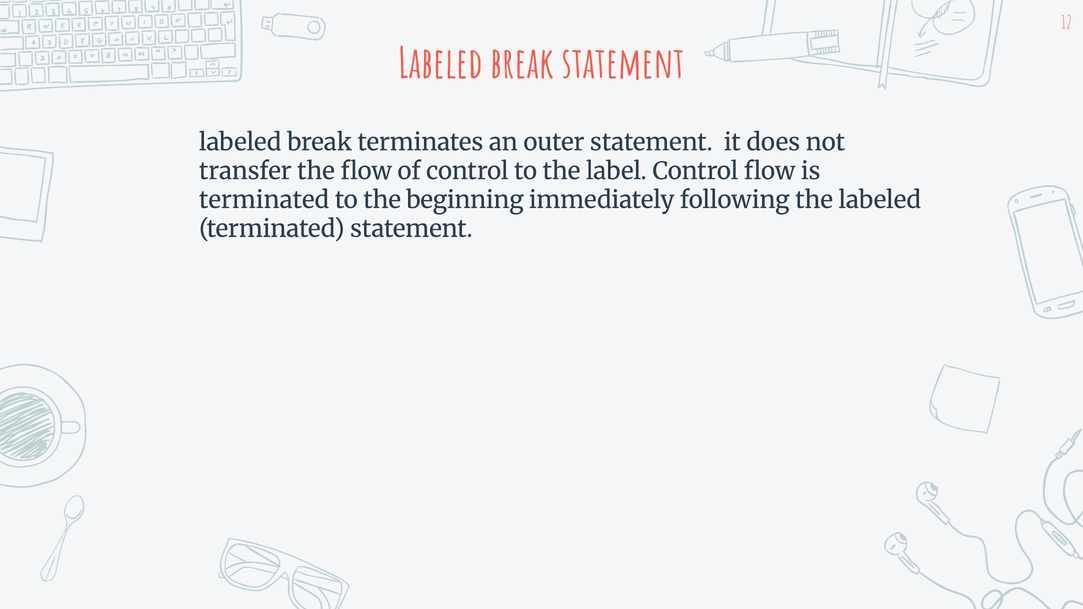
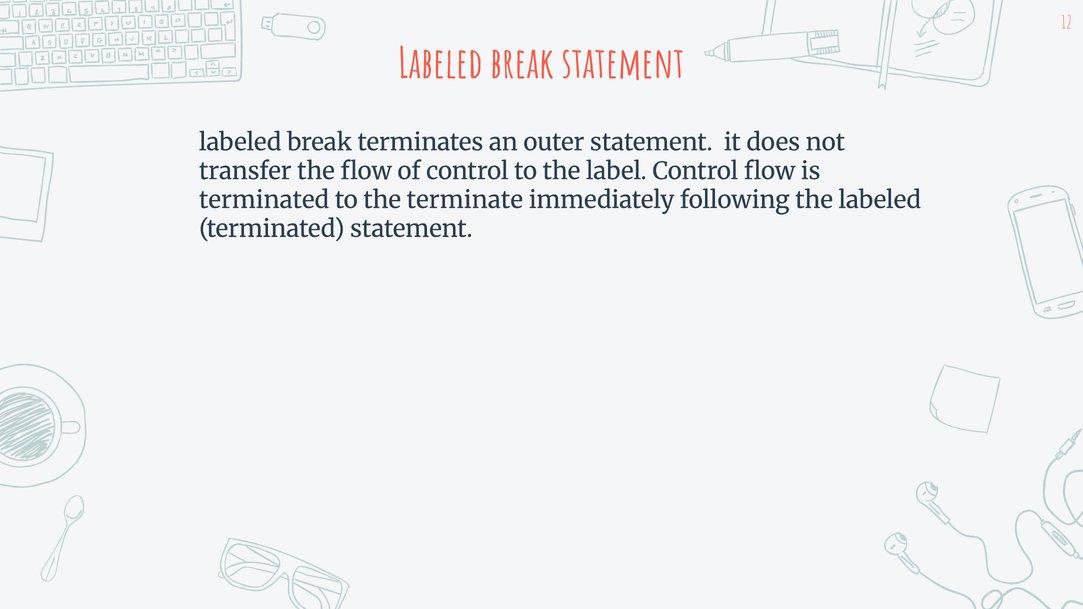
beginning: beginning -> terminate (465, 200)
